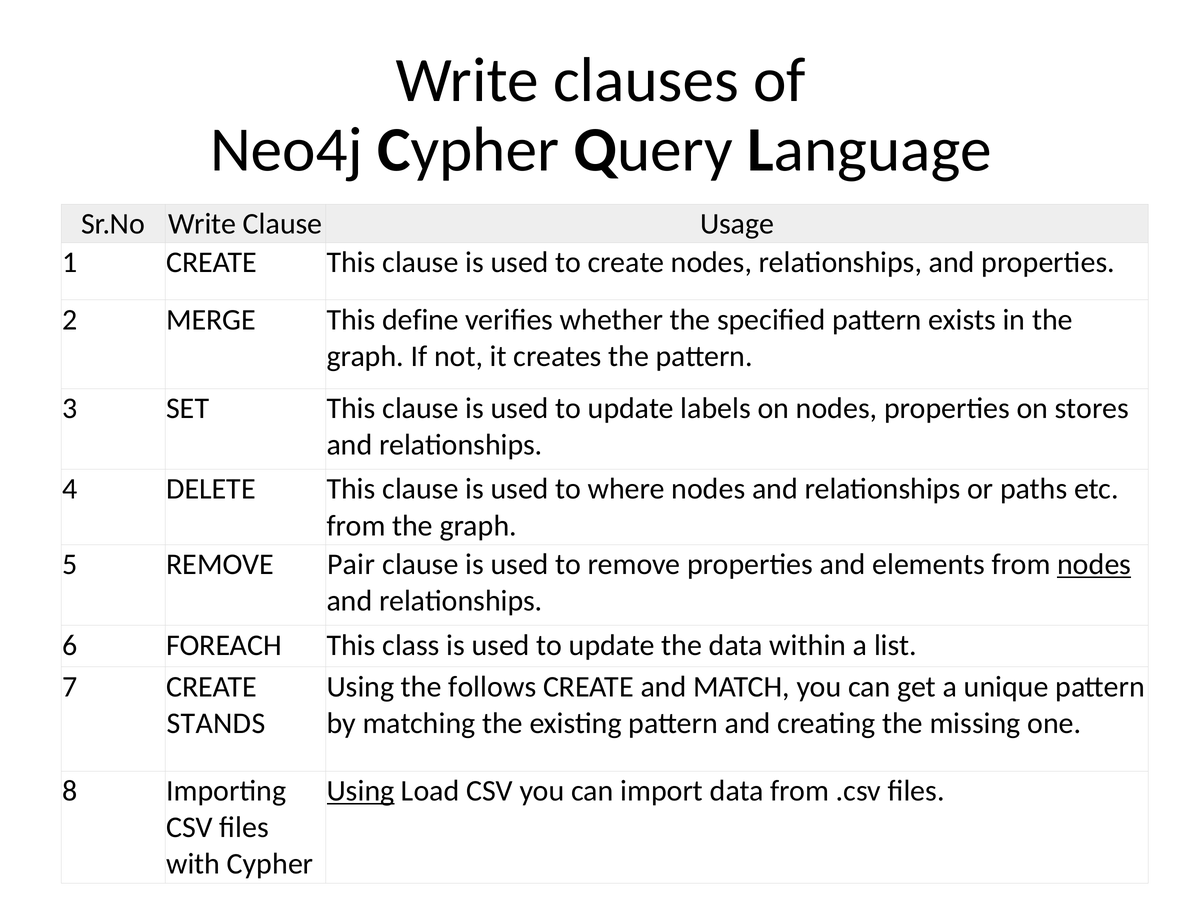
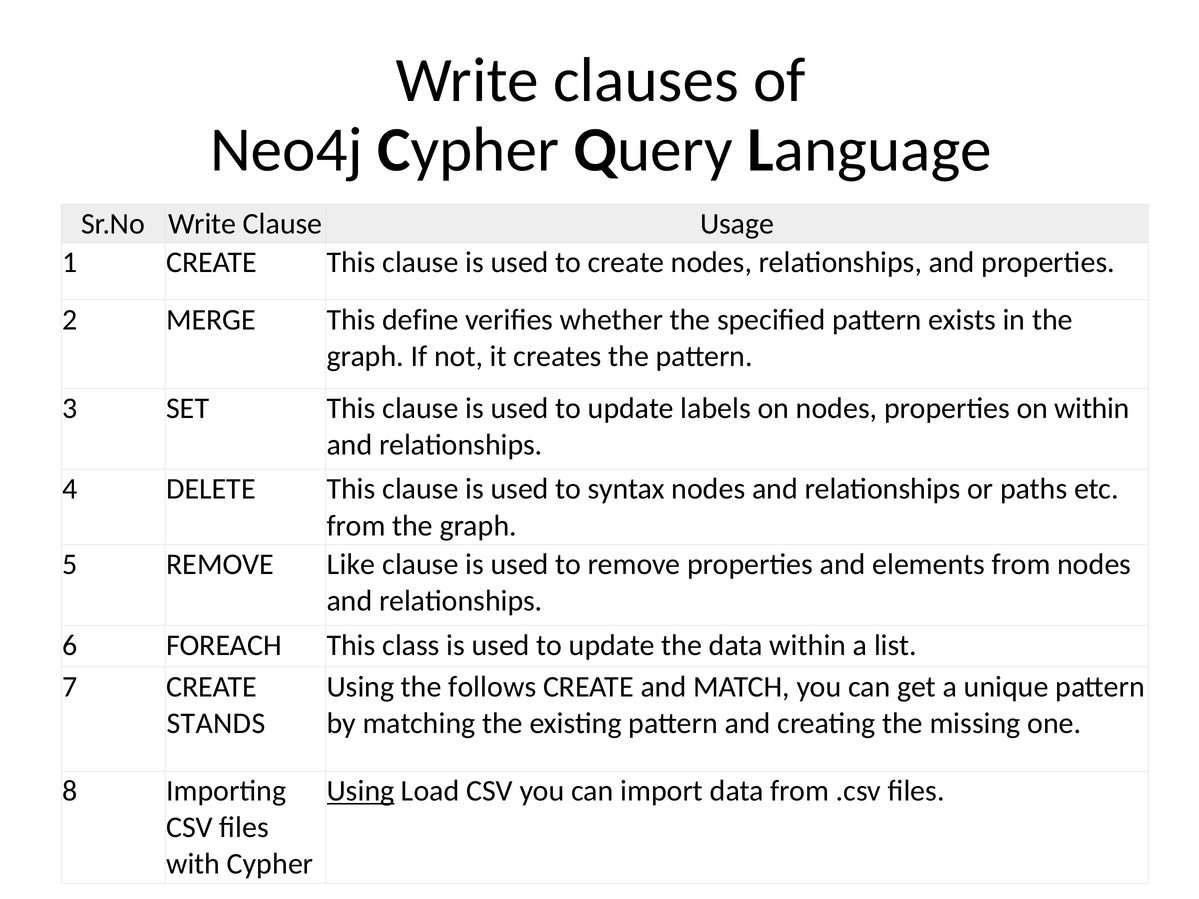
on stores: stores -> within (1092, 408)
where: where -> syntax (626, 489)
Pair: Pair -> Like (351, 565)
nodes underline: present -> none (1094, 565)
